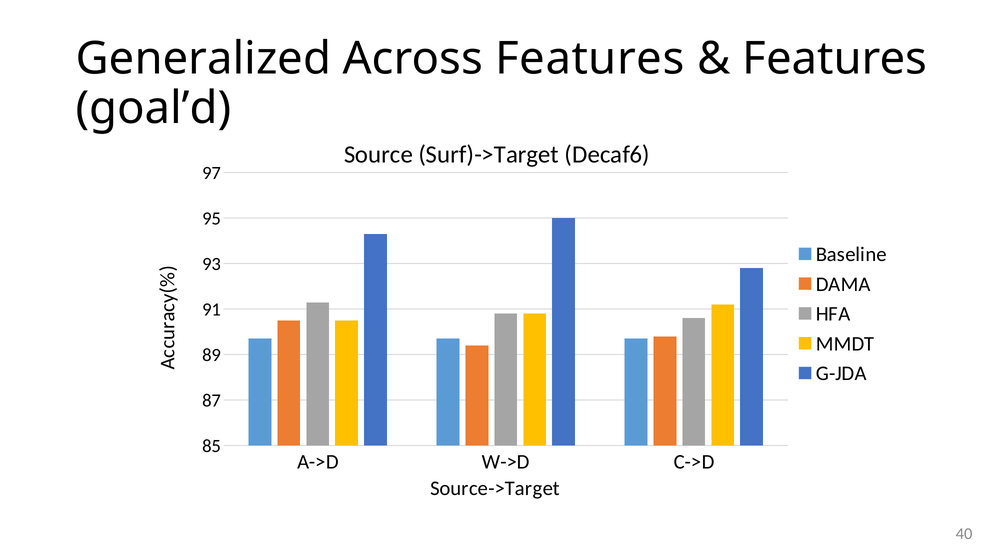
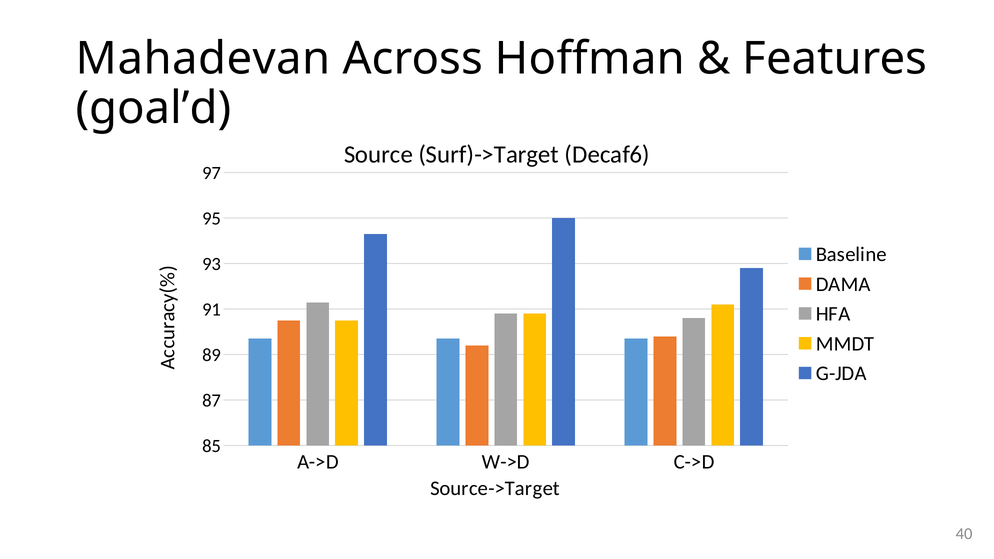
Generalized: Generalized -> Mahadevan (203, 59)
Across Features: Features -> Hoffman (590, 59)
